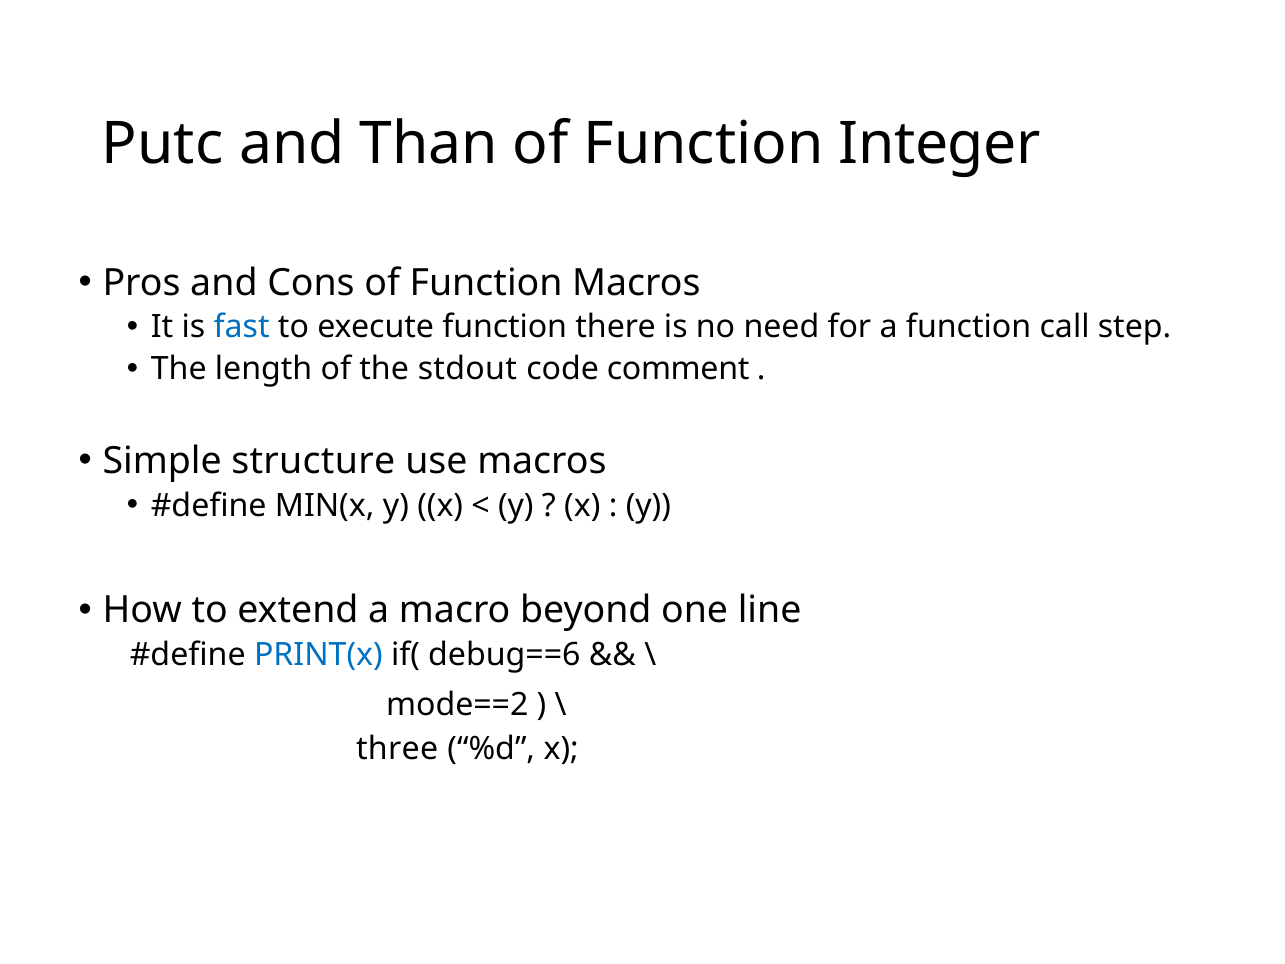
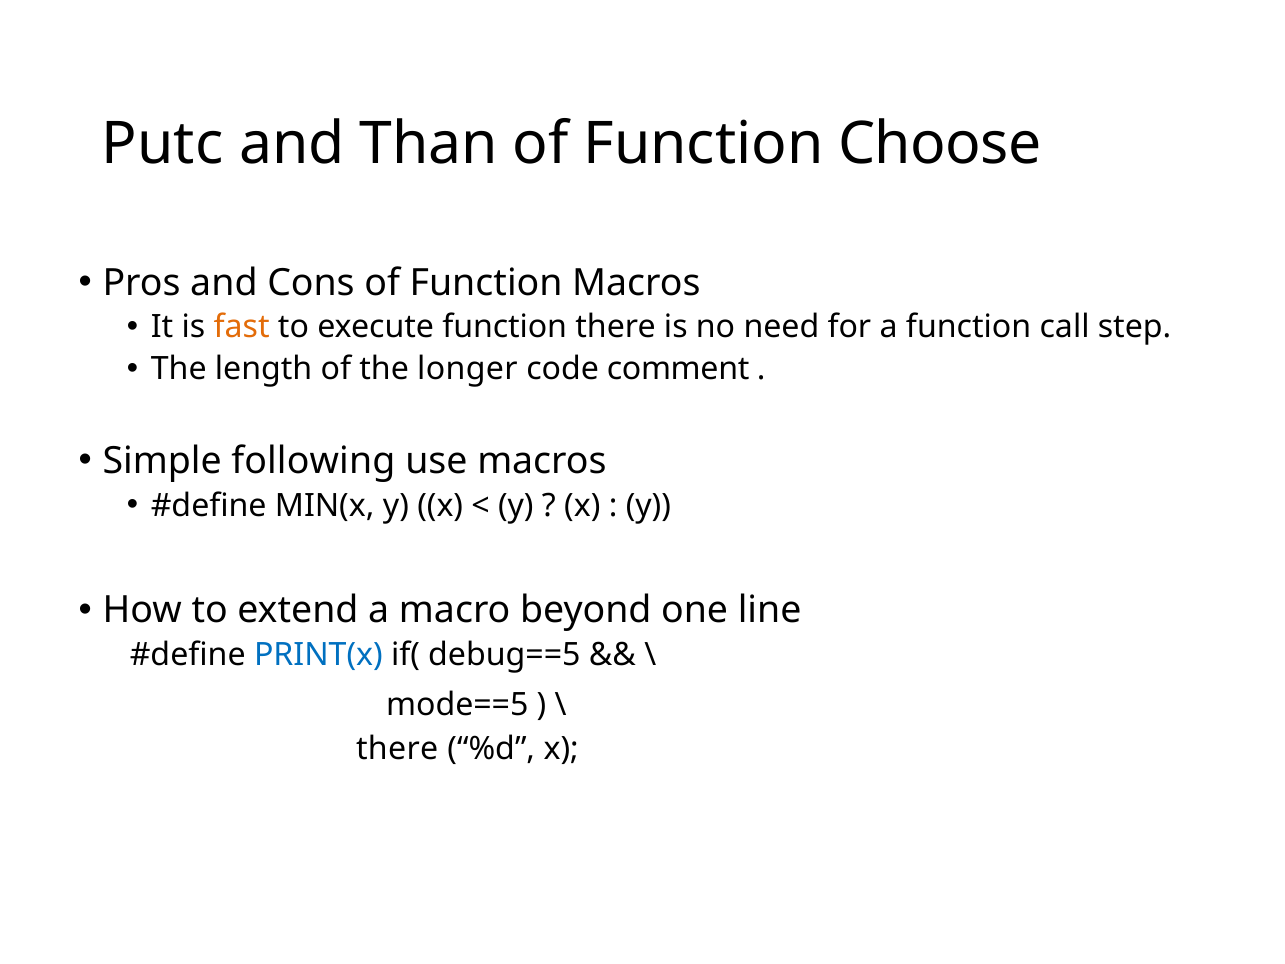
Integer: Integer -> Choose (940, 144)
fast colour: blue -> orange (242, 327)
stdout: stdout -> longer (467, 369)
structure: structure -> following (313, 461)
debug==6: debug==6 -> debug==5 (504, 654)
mode==2: mode==2 -> mode==5 (457, 705)
three: three -> there (397, 749)
